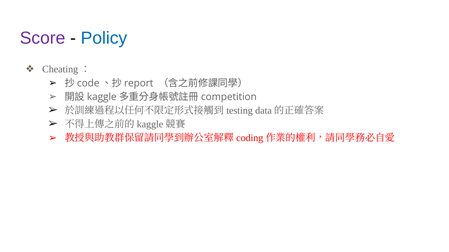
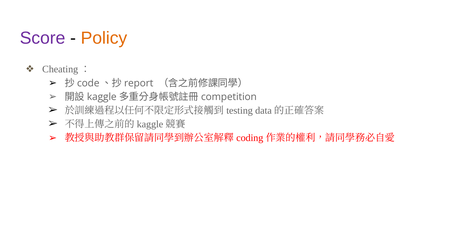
Policy colour: blue -> orange (104, 38)
